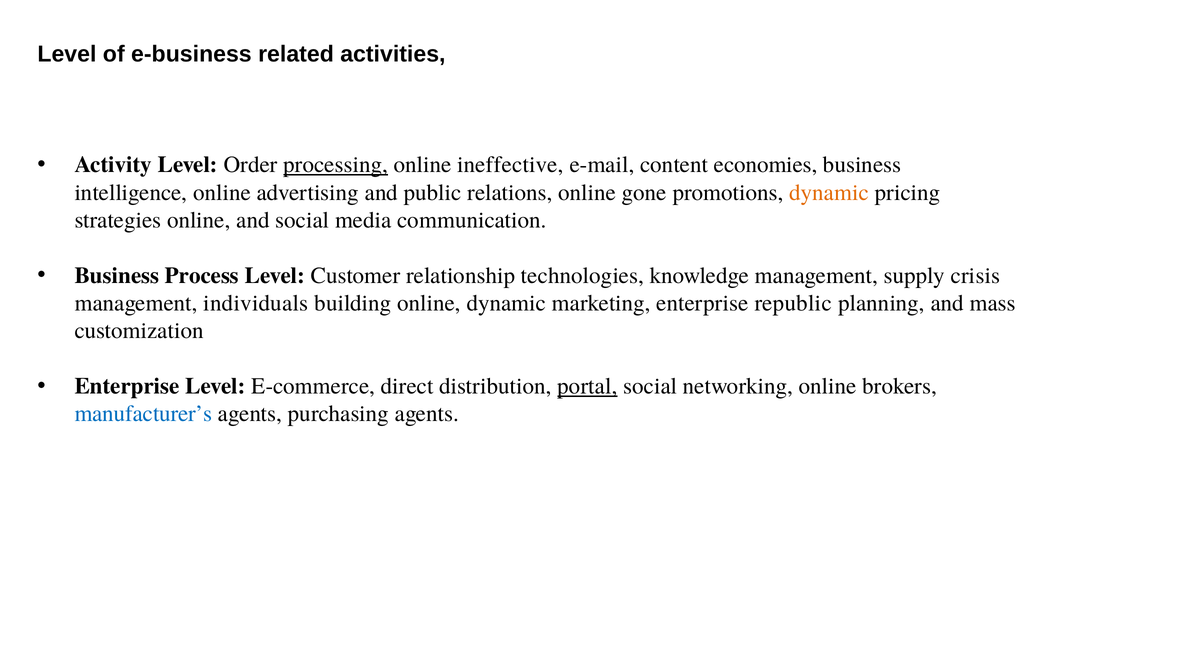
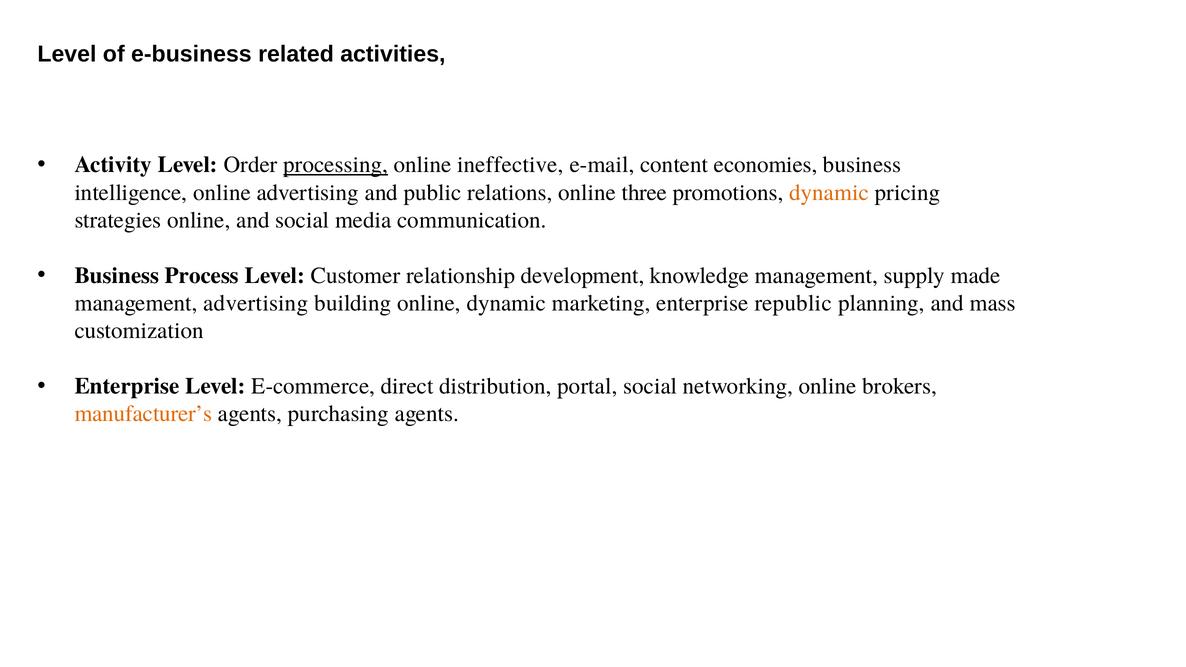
gone: gone -> three (644, 192)
technologies: technologies -> development (583, 276)
crisis: crisis -> made (976, 276)
management individuals: individuals -> advertising (256, 303)
portal underline: present -> none (587, 386)
manufacturer’s colour: blue -> orange (143, 414)
